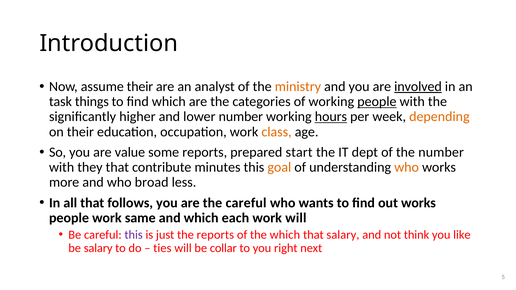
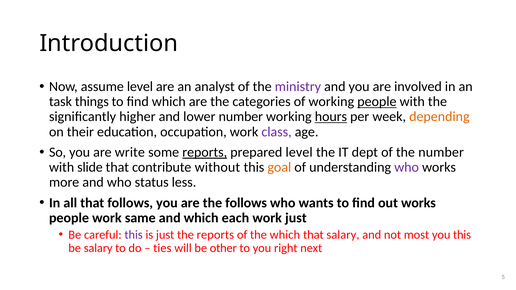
assume their: their -> level (140, 87)
ministry colour: orange -> purple (298, 87)
involved underline: present -> none (418, 87)
class colour: orange -> purple (277, 132)
value: value -> write (130, 152)
reports underline: none -> present (205, 152)
prepared start: start -> level (299, 152)
they: they -> slide (90, 167)
minutes: minutes -> without (217, 167)
who colour: orange -> purple (407, 167)
broad: broad -> status (152, 183)
the careful: careful -> follows (246, 203)
work will: will -> just (296, 218)
think: think -> most (417, 235)
you like: like -> this (462, 235)
collar: collar -> other (223, 248)
